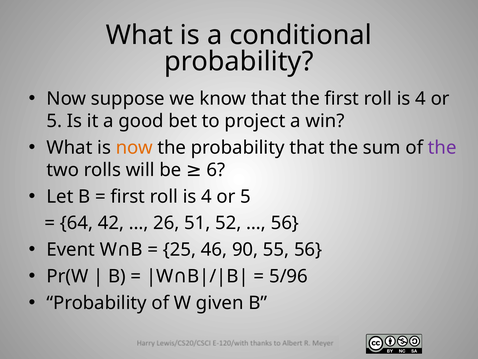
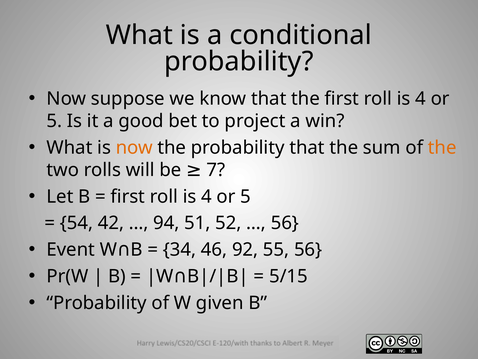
the colour: purple -> orange (442, 147)
6: 6 -> 7 (216, 170)
64: 64 -> 54 (76, 223)
26: 26 -> 94 (166, 223)
25: 25 -> 34 (180, 249)
90: 90 -> 92 (245, 249)
5/96: 5/96 -> 5/15 (288, 276)
